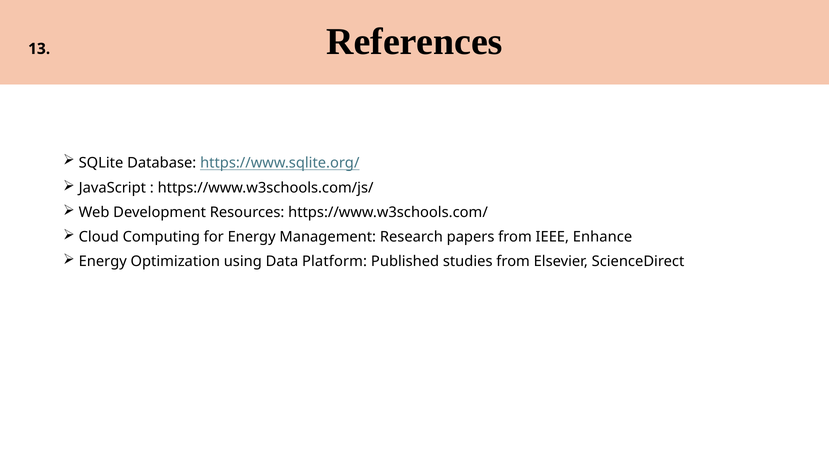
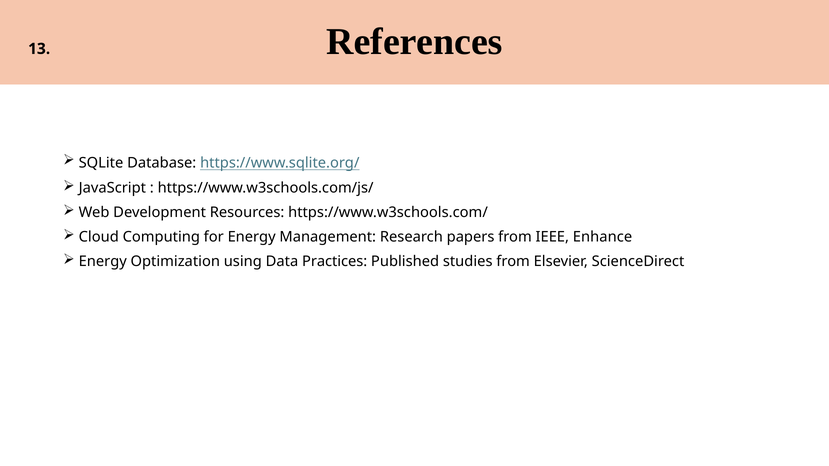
Platform: Platform -> Practices (335, 262)
